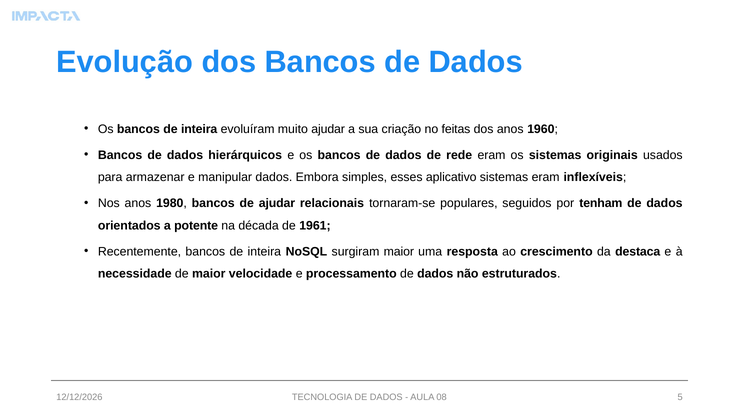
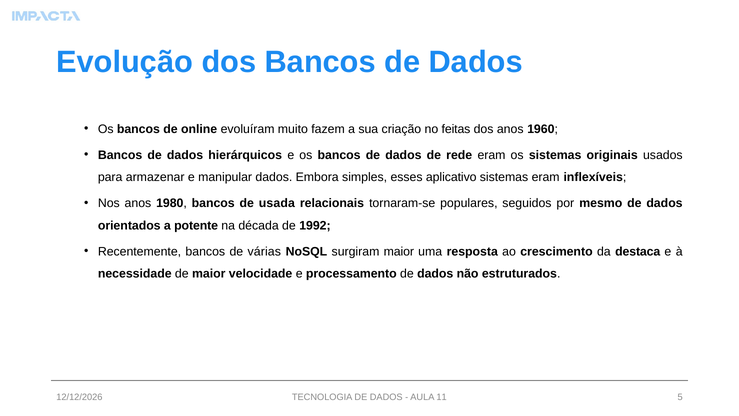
Os bancos de inteira: inteira -> online (199, 129)
muito ajudar: ajudar -> fazem (328, 129)
de ajudar: ajudar -> usada (277, 203)
tenham: tenham -> mesmo (601, 203)
1961: 1961 -> 1992 (315, 225)
Recentemente bancos de inteira: inteira -> várias (264, 251)
08: 08 -> 11 (442, 397)
